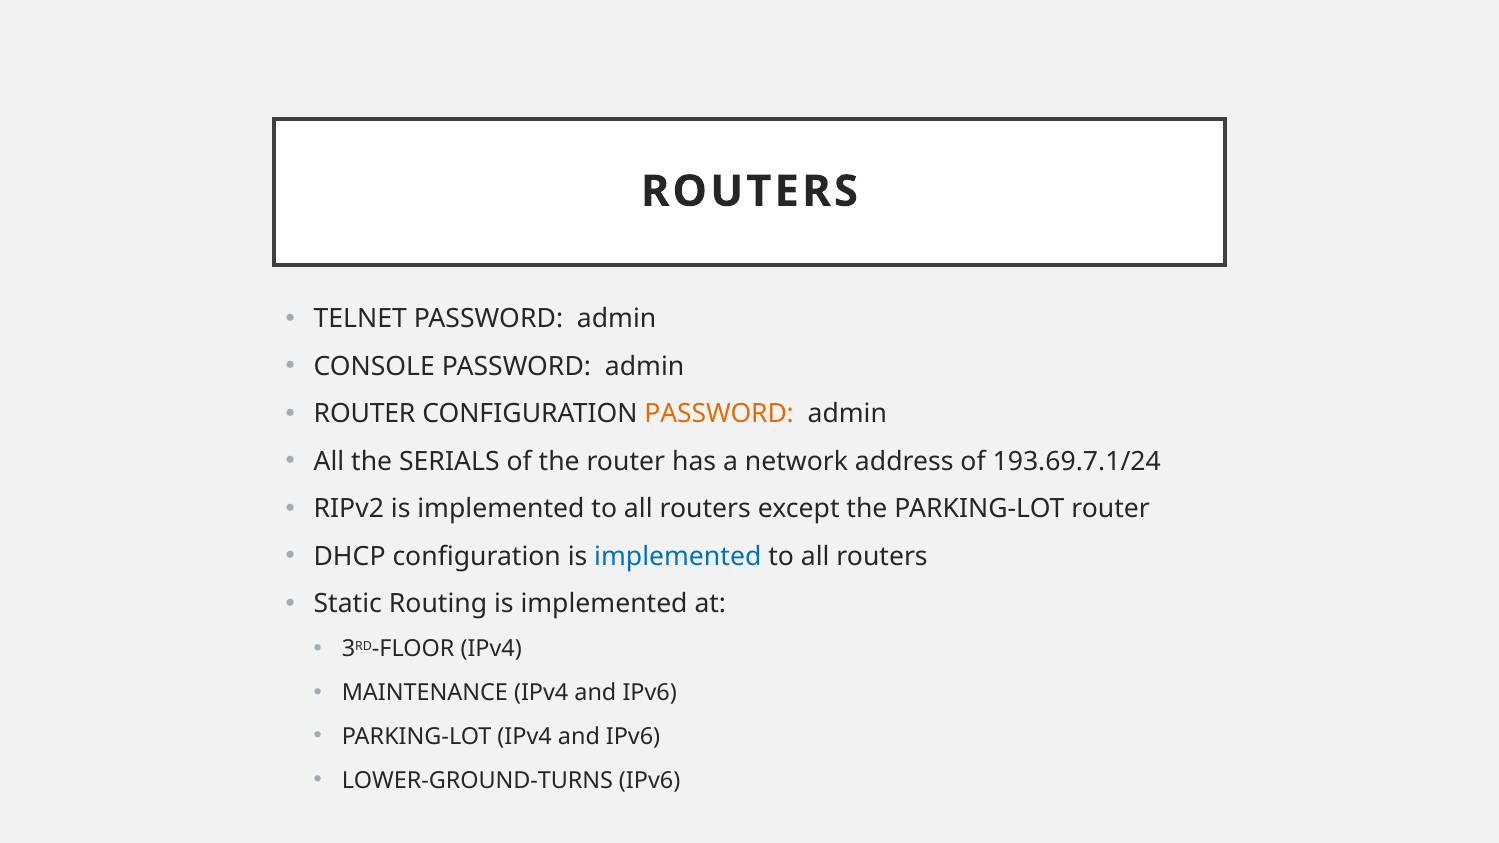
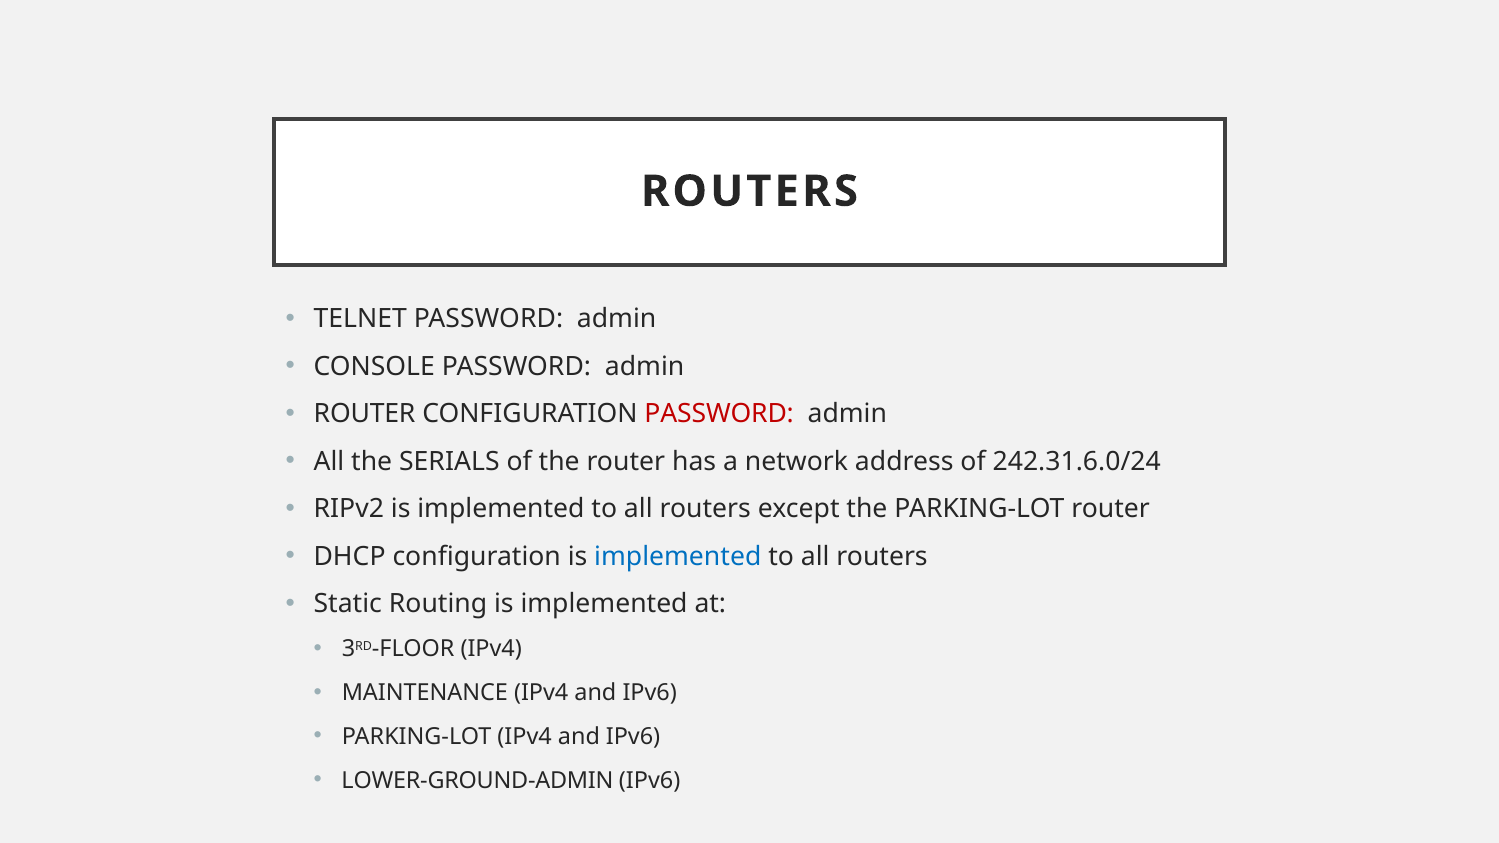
PASSWORD colour: orange -> red (719, 414)
193.69.7.1/24: 193.69.7.1/24 -> 242.31.6.0/24 (1077, 461)
LOWER-GROUND-TURNS: LOWER-GROUND-TURNS -> LOWER-GROUND-ADMIN (477, 780)
